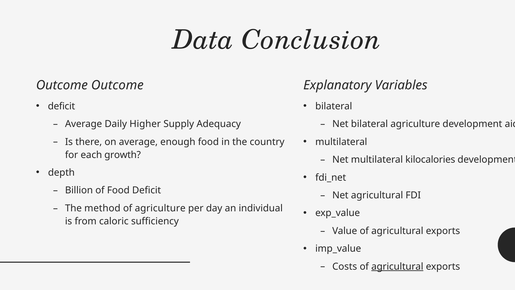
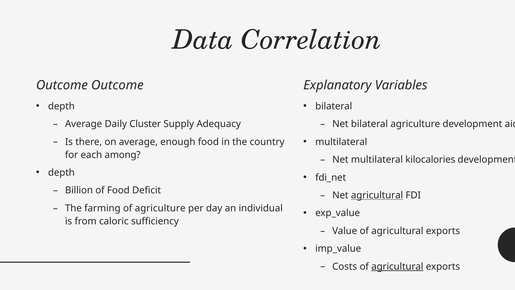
Conclusion: Conclusion -> Correlation (311, 40)
deficit: deficit -> depth (61, 106)
Higher: Higher -> Cluster (145, 124)
growth: growth -> among (123, 155)
agricultural underline: none -> present (377, 195)
method: method -> farming (102, 208)
